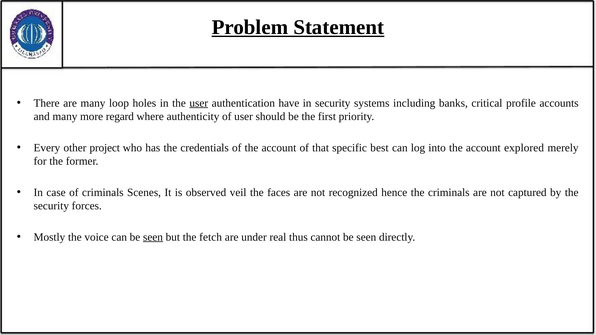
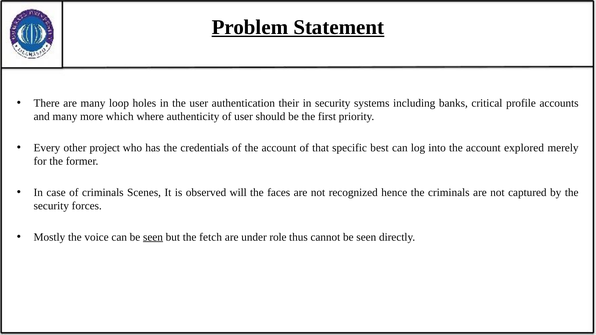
user underline: present -> none (199, 103)
have: have -> their (289, 103)
regard: regard -> which (120, 117)
veil: veil -> will (238, 192)
real: real -> role (278, 237)
